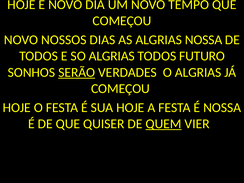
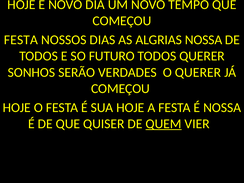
NOVO: NOVO -> FESTA (21, 40)
SO ALGRIAS: ALGRIAS -> FUTURO (112, 56)
TODOS FUTURO: FUTURO -> QUERER (202, 56)
SERÃO underline: present -> none (77, 72)
O ALGRIAS: ALGRIAS -> QUERER (198, 72)
